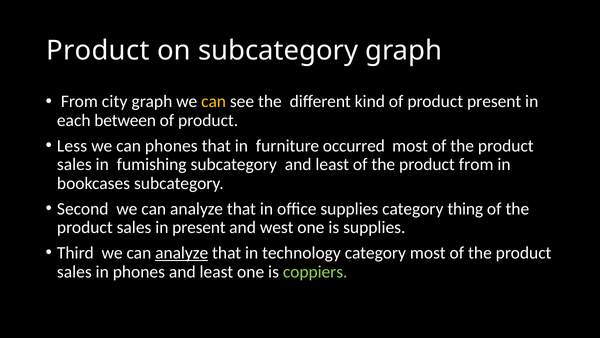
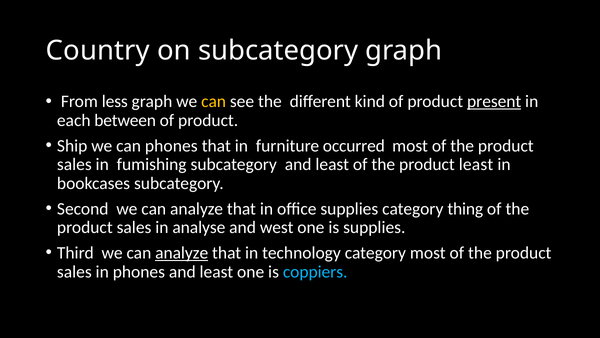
Product: Product -> Country (98, 50)
city: city -> less (115, 101)
present underline: none -> present (494, 101)
Less: Less -> Ship (72, 146)
product from: from -> least (476, 164)
in present: present -> analyse (199, 227)
coppiers colour: light green -> light blue (315, 271)
